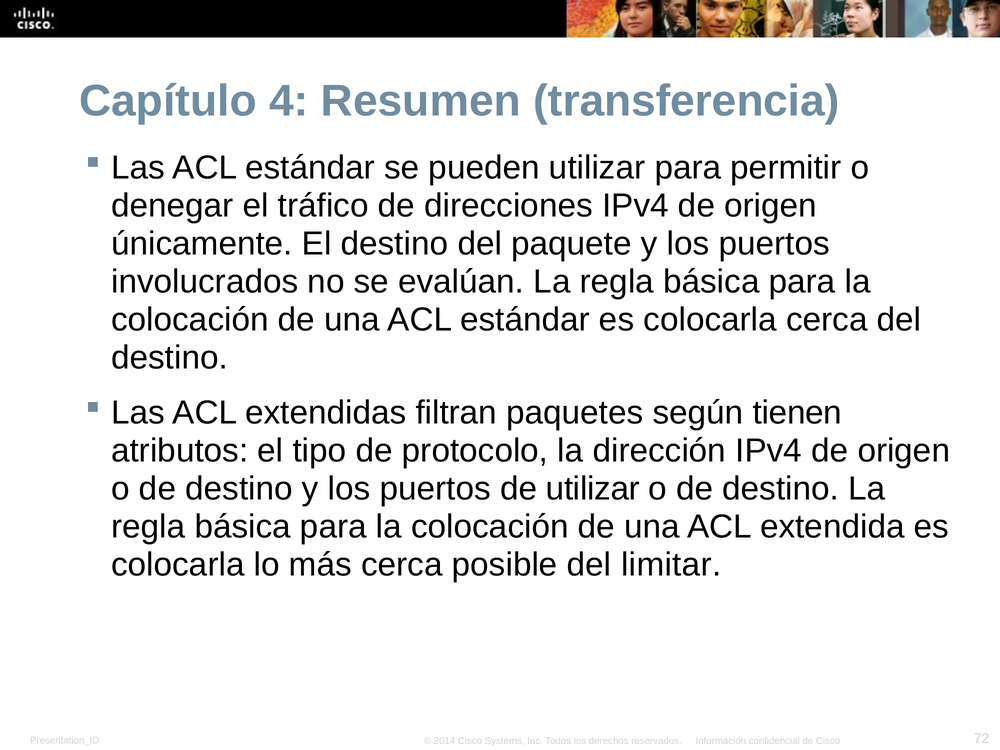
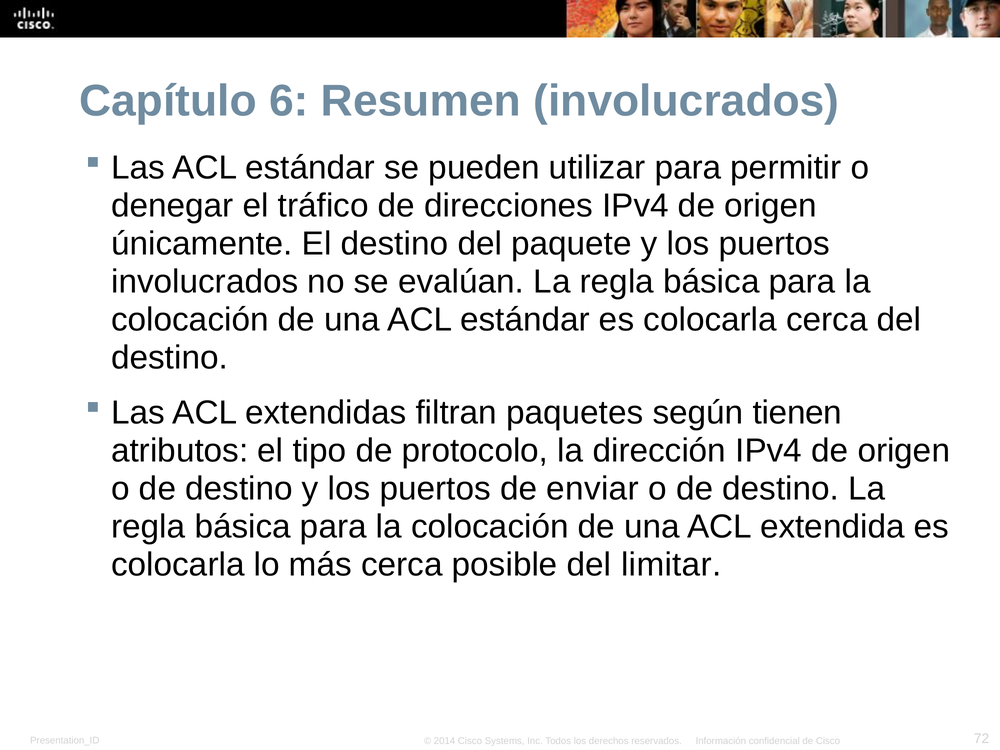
4: 4 -> 6 (289, 101)
Resumen transferencia: transferencia -> involucrados (686, 101)
de utilizar: utilizar -> enviar (593, 489)
